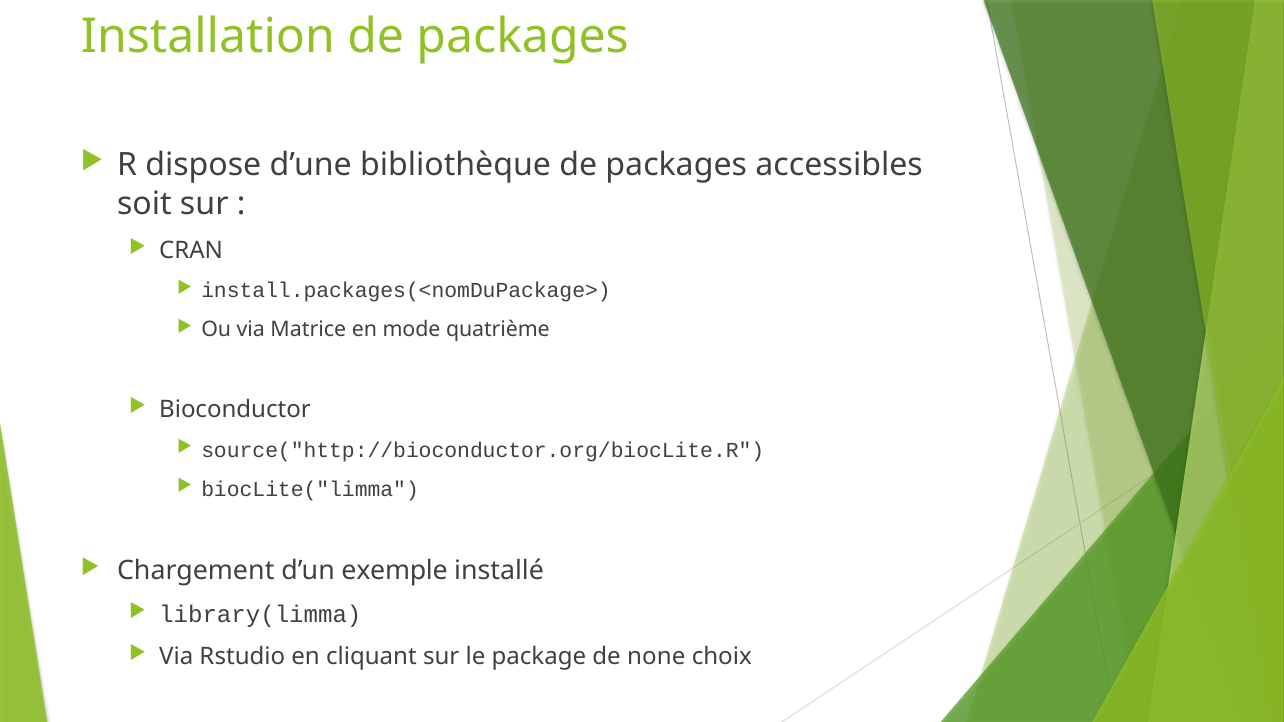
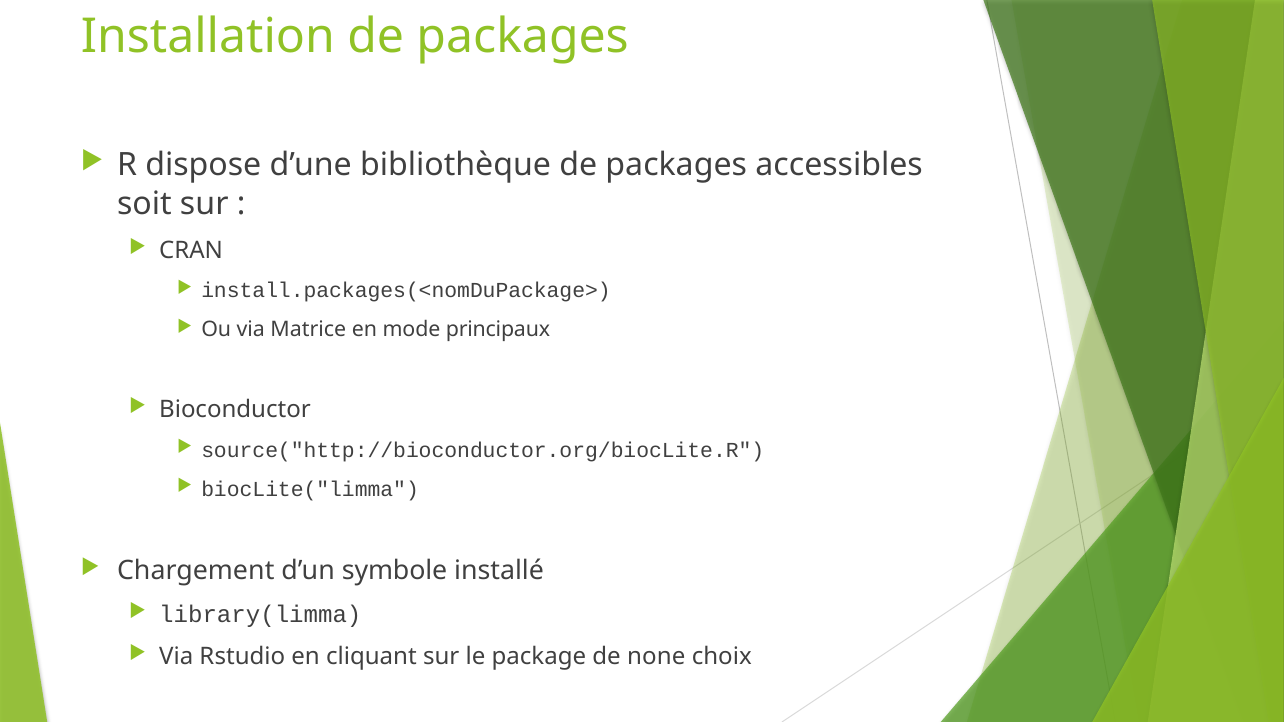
quatrième: quatrième -> principaux (498, 330)
exemple: exemple -> symbole (395, 571)
